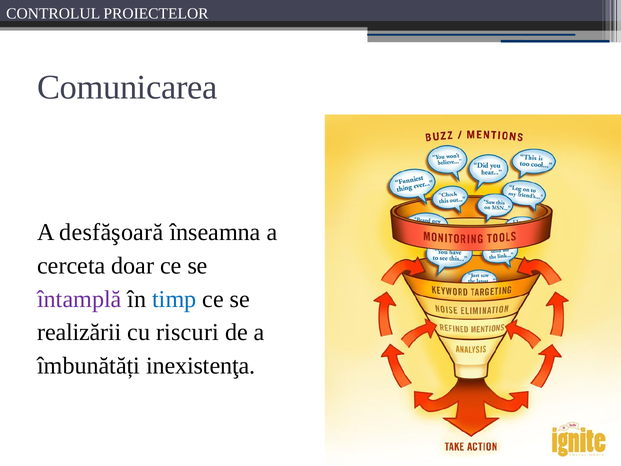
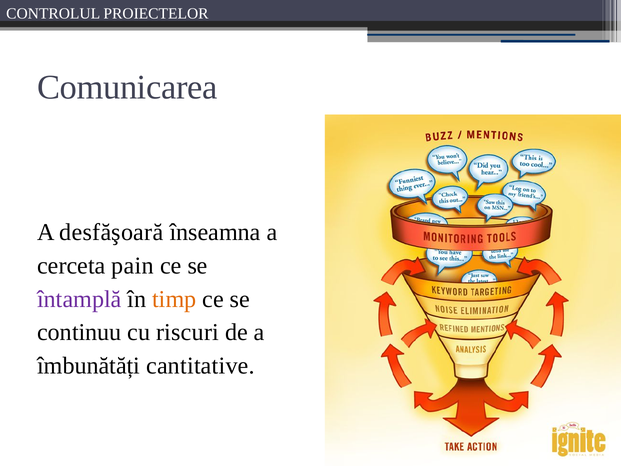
doar: doar -> pain (133, 266)
timp colour: blue -> orange (174, 299)
realizării: realizării -> continuu (79, 332)
inexistenţa: inexistenţa -> cantitative (201, 366)
